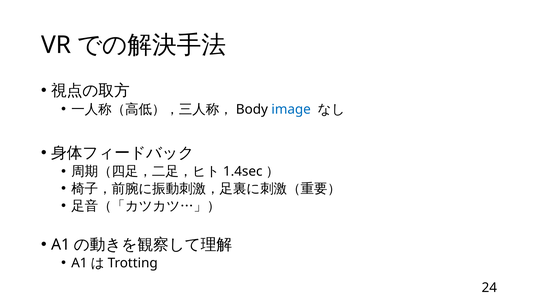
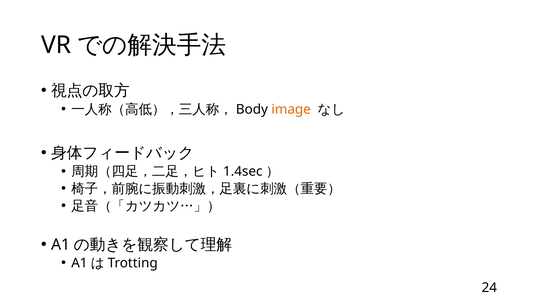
image colour: blue -> orange (291, 109)
